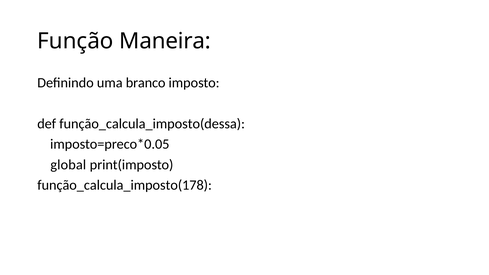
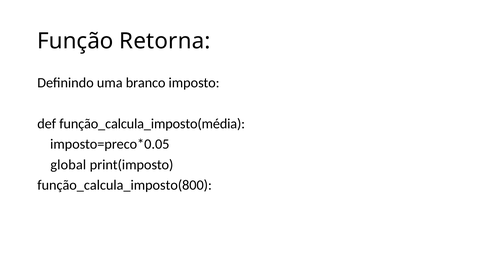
Maneira: Maneira -> Retorna (165, 41)
função_calcula_imposto(dessa: função_calcula_imposto(dessa -> função_calcula_imposto(média (152, 124)
função_calcula_imposto(178: função_calcula_imposto(178 -> função_calcula_imposto(800 (125, 185)
